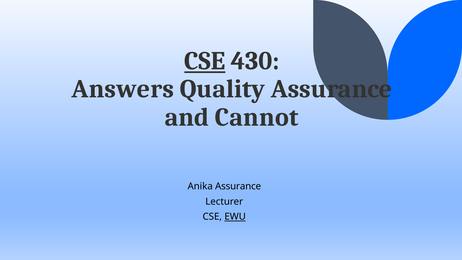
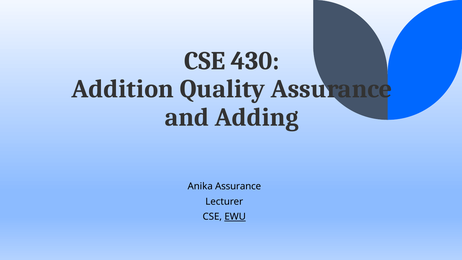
CSE underline: present -> none (205, 61)
Answers: Answers -> Addition (123, 89)
Cannot: Cannot -> Adding (257, 117)
